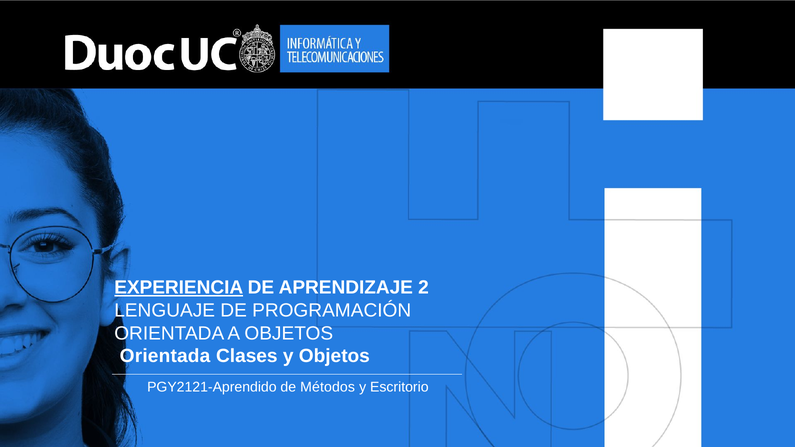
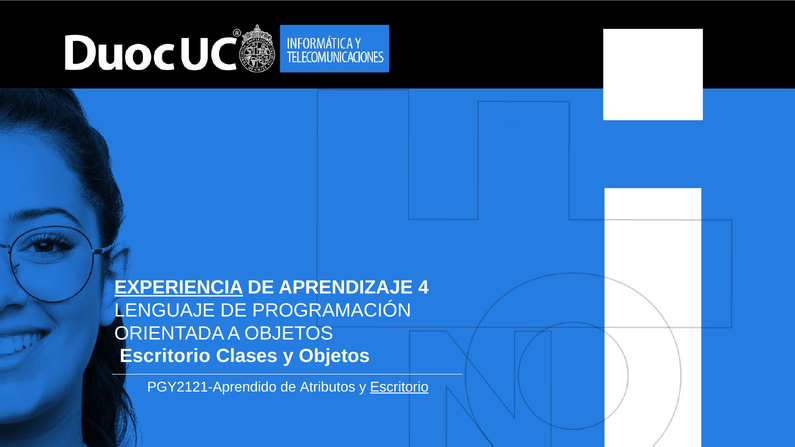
2: 2 -> 4 (423, 288)
Orientada: Orientada -> Escritorio (165, 356)
Métodos: Métodos -> Atributos (328, 387)
Escritorio underline: none -> present (399, 387)
